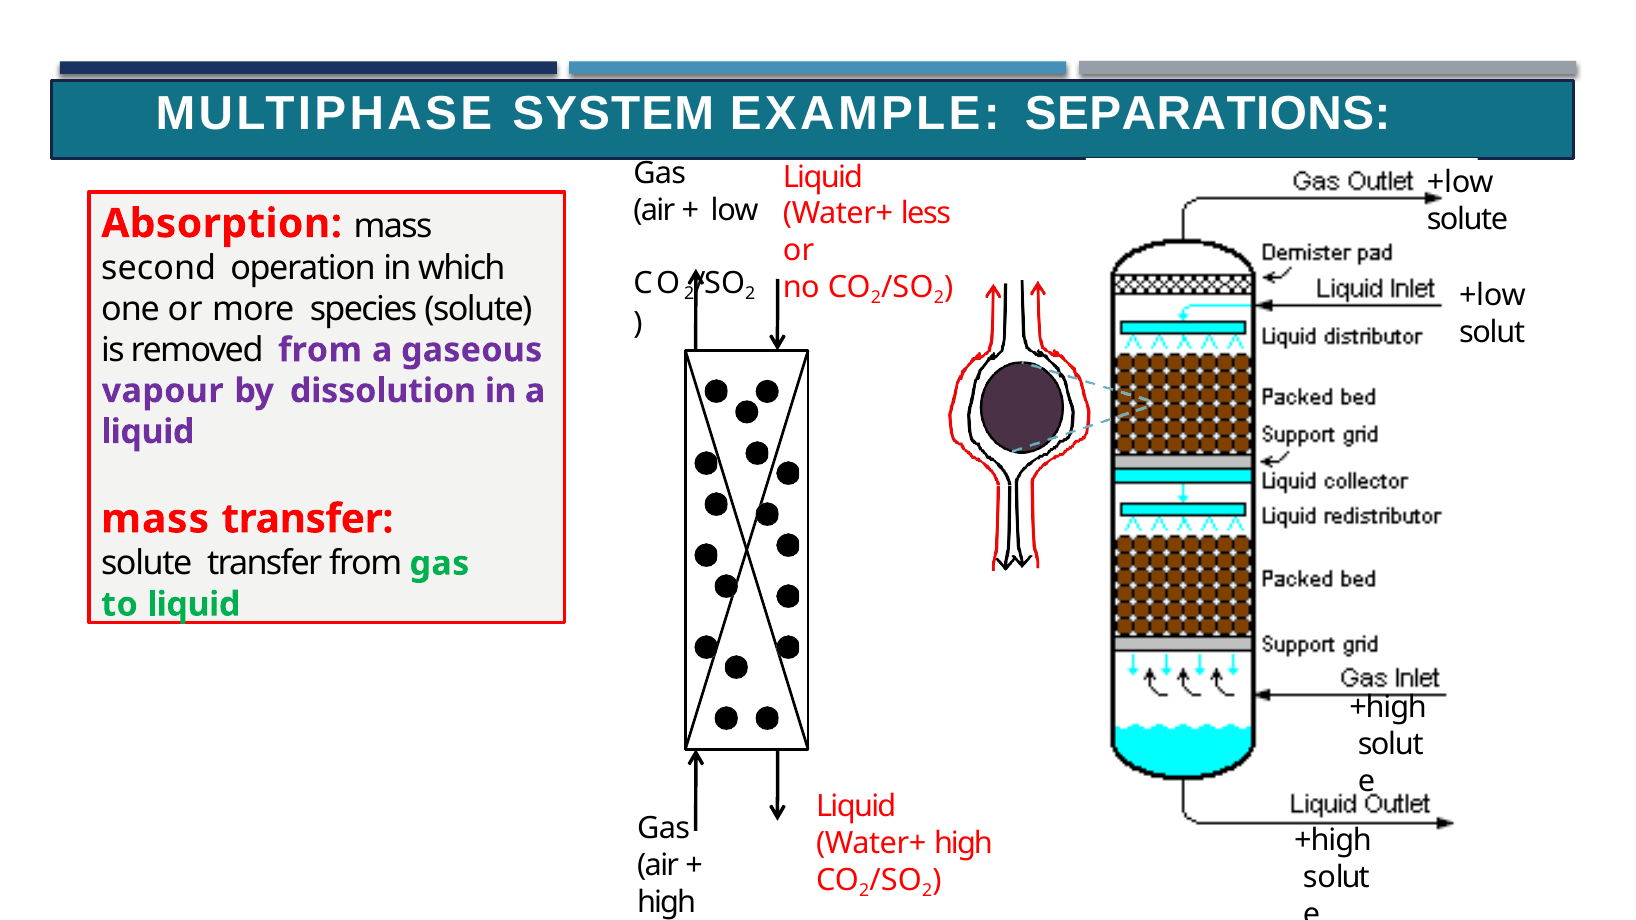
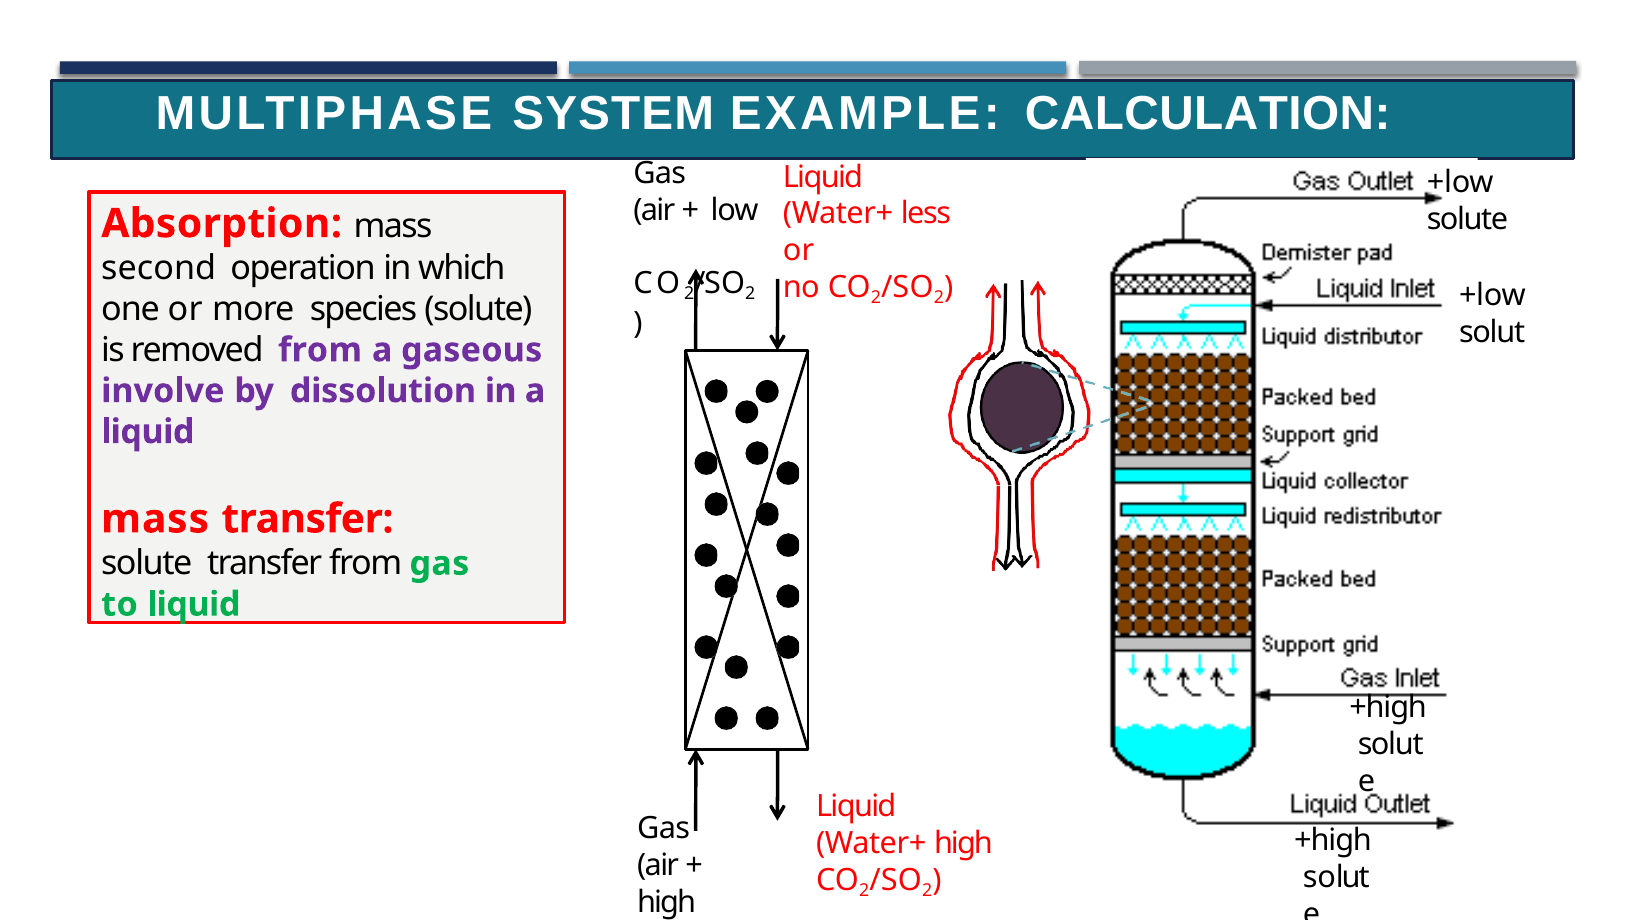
SEPARATIONS: SEPARATIONS -> CALCULATION (1208, 114)
vapour: vapour -> involve (163, 391)
